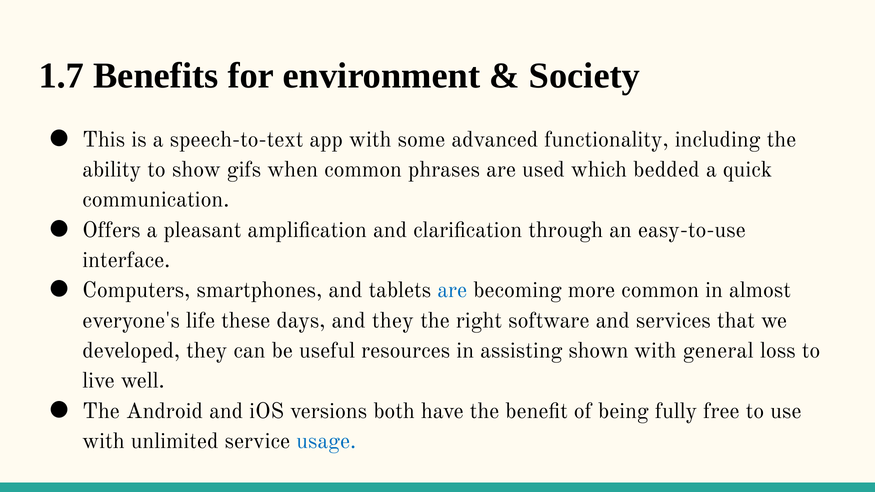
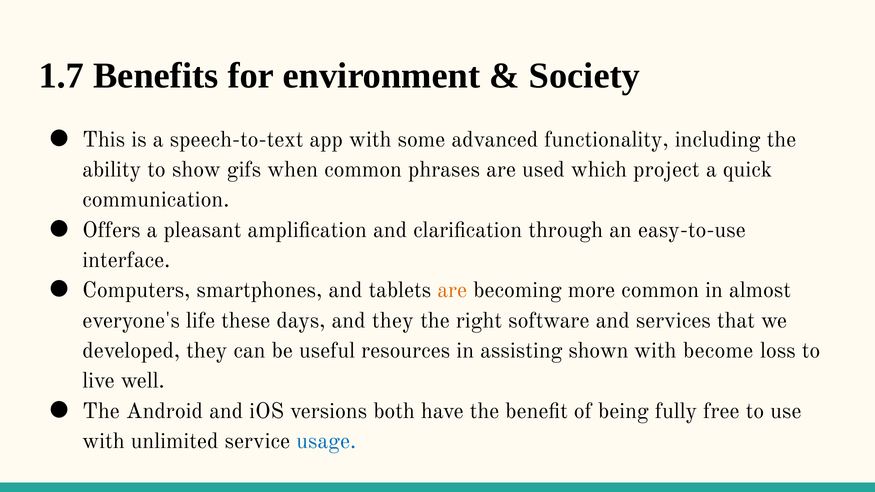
bedded: bedded -> project (666, 170)
are colour: blue -> orange (452, 290)
general: general -> become (718, 351)
